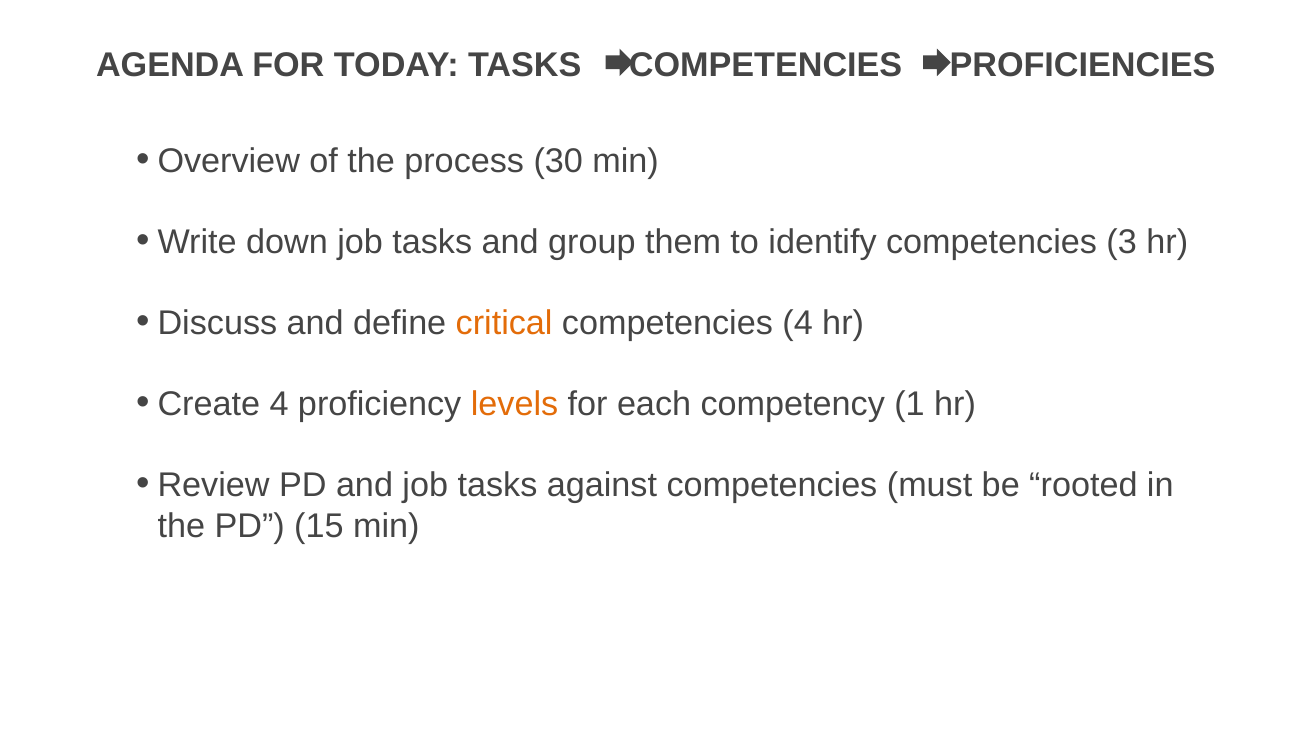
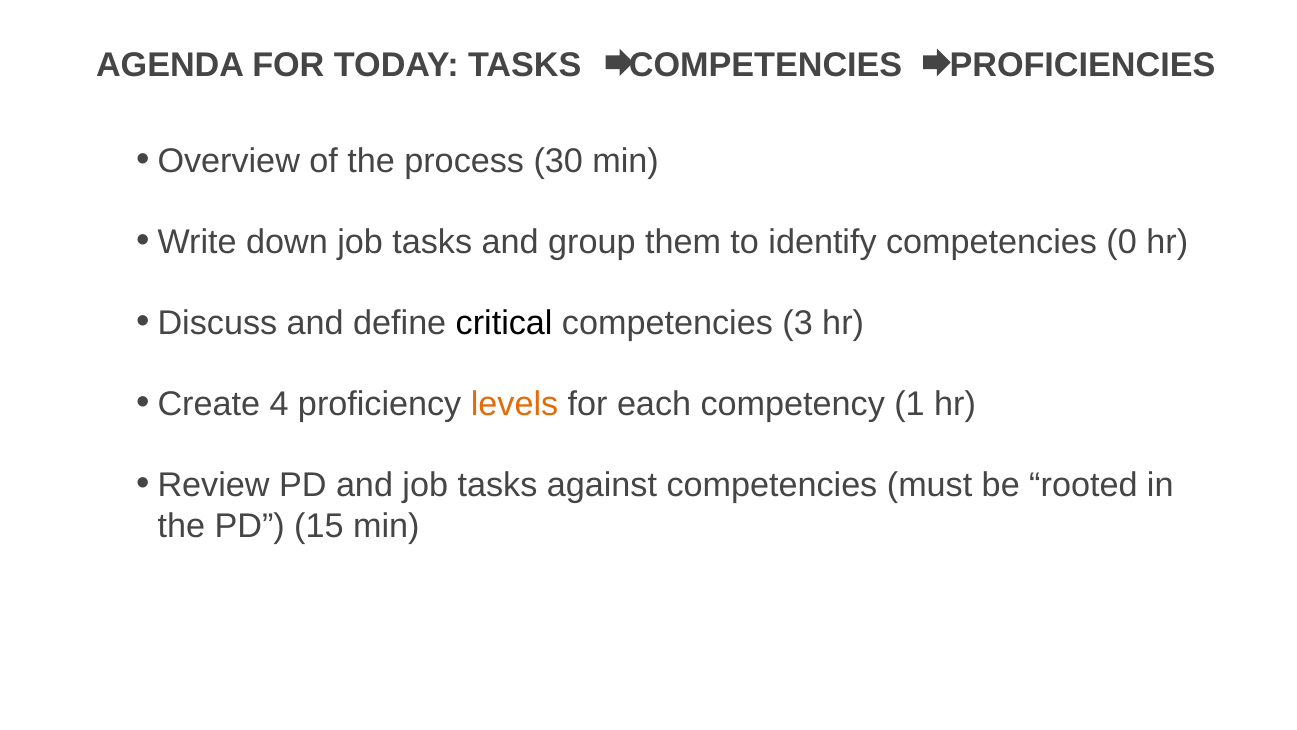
3: 3 -> 0 (1122, 242)
critical colour: orange -> black (504, 323)
competencies 4: 4 -> 3 (798, 323)
